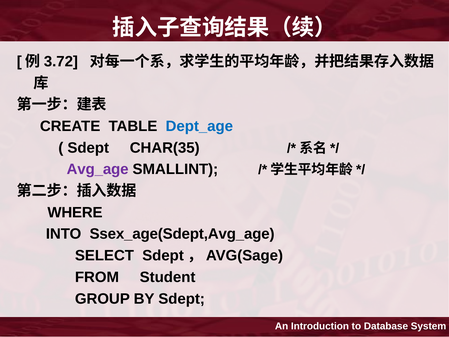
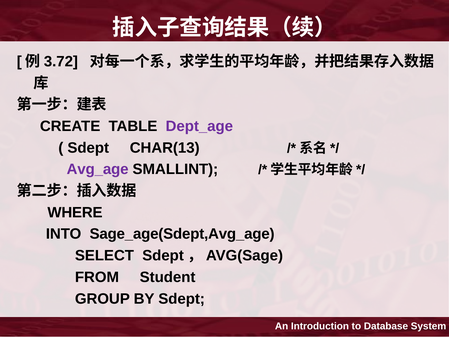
Dept_age colour: blue -> purple (199, 126)
CHAR(35: CHAR(35 -> CHAR(13 (165, 148)
Ssex_age(Sdept,Avg_age: Ssex_age(Sdept,Avg_age -> Sage_age(Sdept,Avg_age (182, 234)
